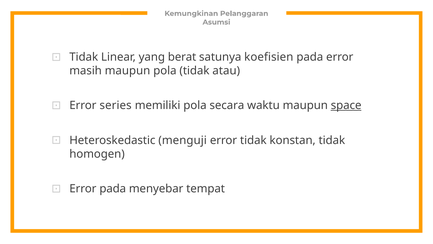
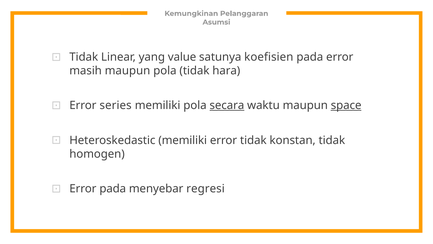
berat: berat -> value (182, 57)
atau: atau -> hara (226, 71)
secara underline: none -> present (227, 105)
Heteroskedastic menguji: menguji -> memiliki (183, 140)
tempat: tempat -> regresi (206, 188)
